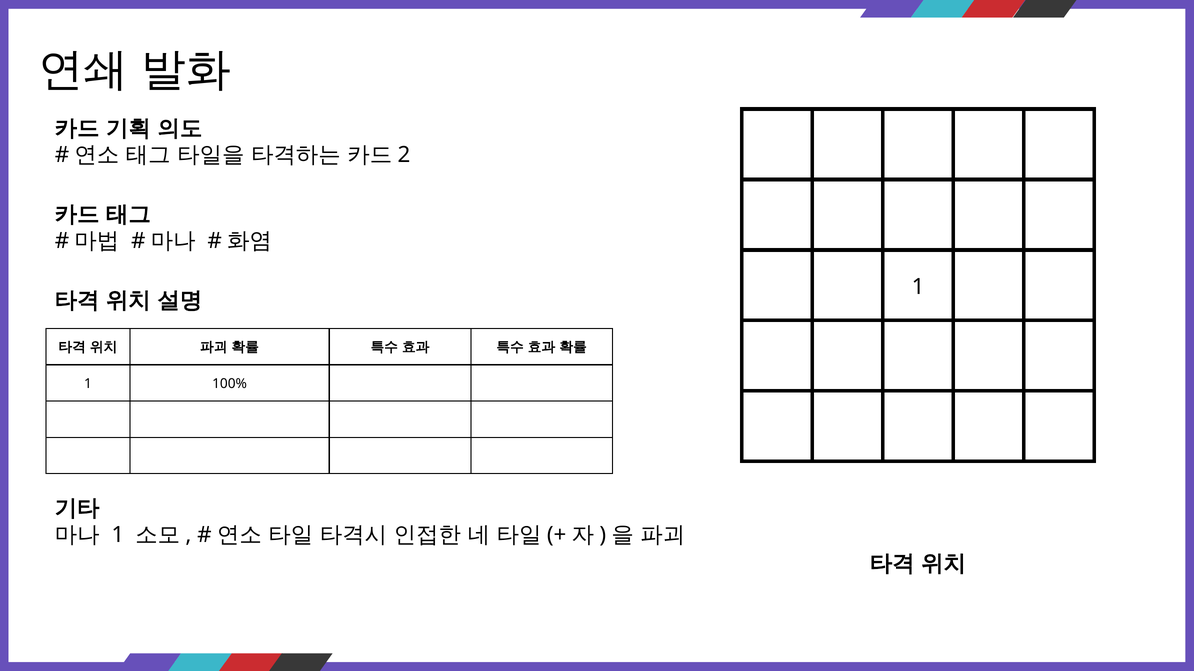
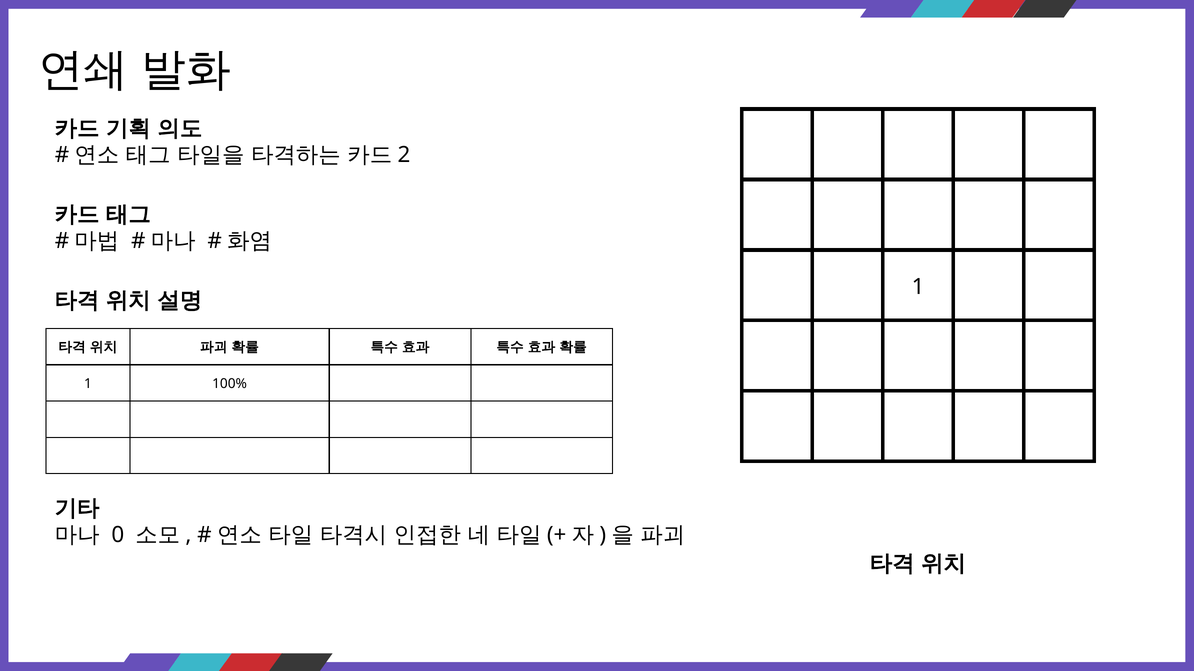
1: 1 -> 0 (118, 535)
